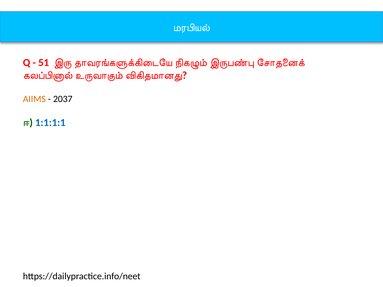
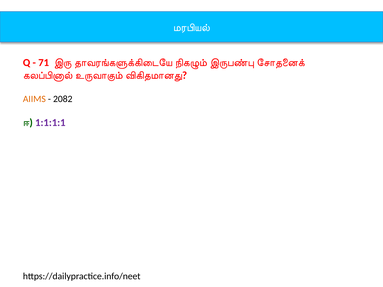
51: 51 -> 71 (44, 63)
2037: 2037 -> 2082 (63, 99)
1:1:1:1 colour: blue -> purple (50, 123)
